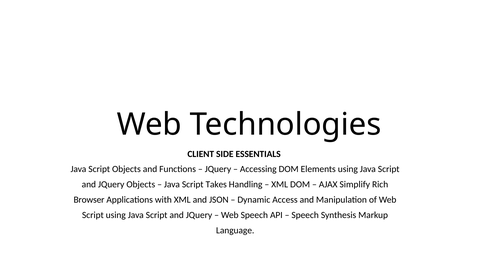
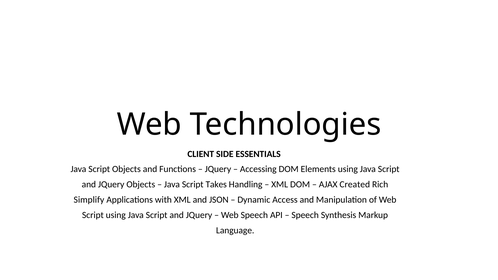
Simplify: Simplify -> Created (355, 185)
Browser: Browser -> Simplify (89, 200)
